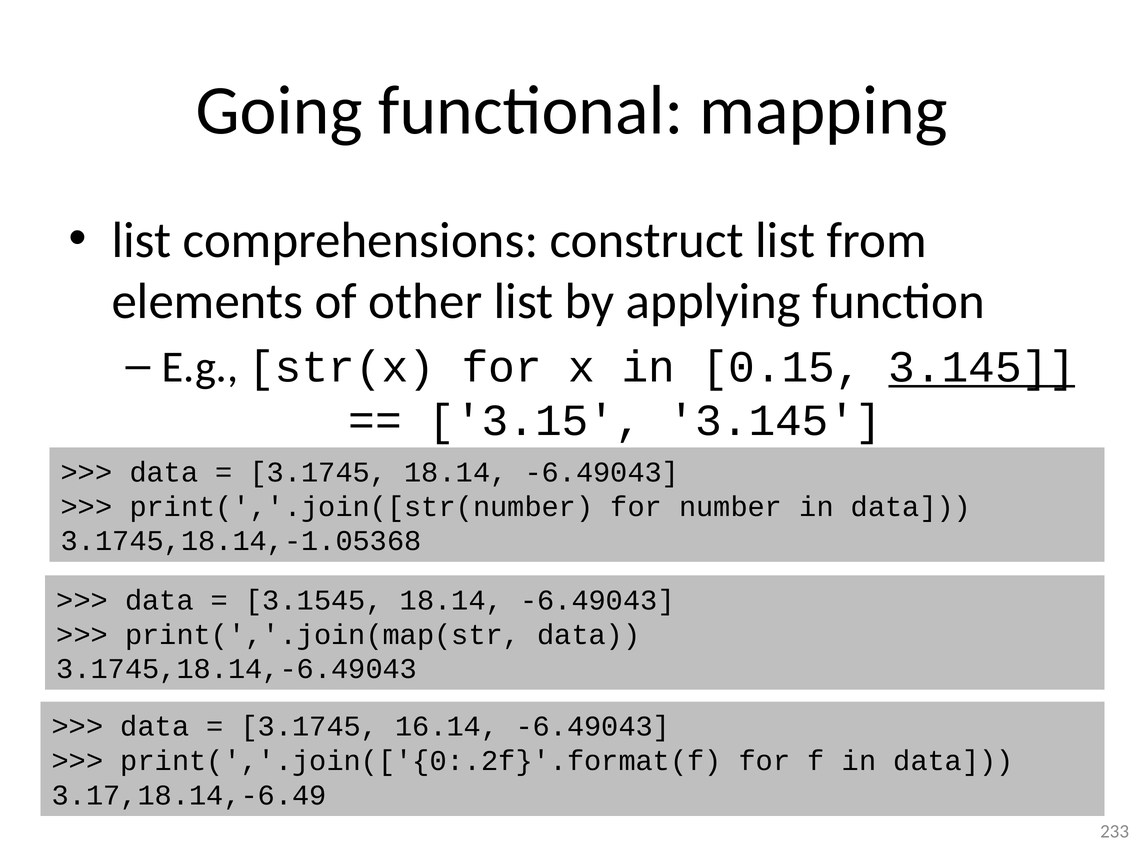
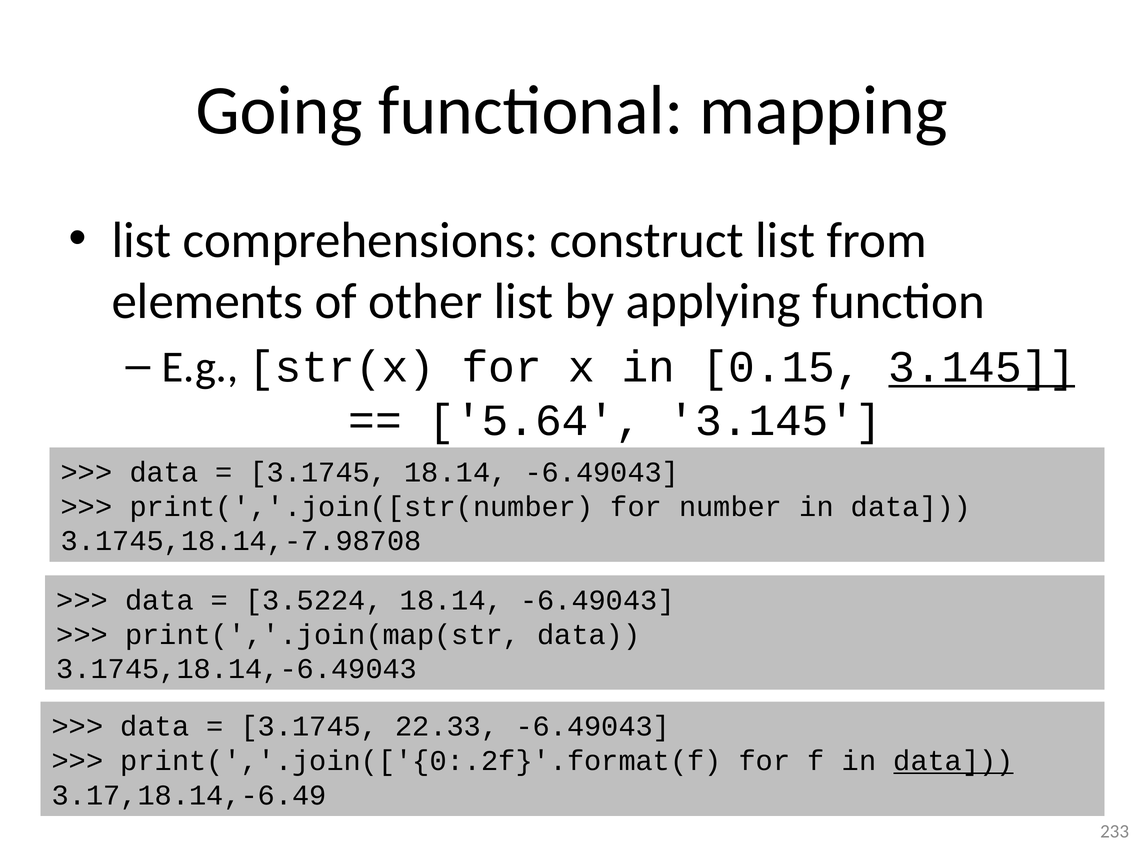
3.15: 3.15 -> 5.64 (535, 420)
3.1745,18.14,-1.05368: 3.1745,18.14,-1.05368 -> 3.1745,18.14,-7.98708 (241, 541)
3.1545: 3.1545 -> 3.5224 (314, 600)
16.14: 16.14 -> 22.33 (447, 726)
data underline: none -> present (953, 761)
